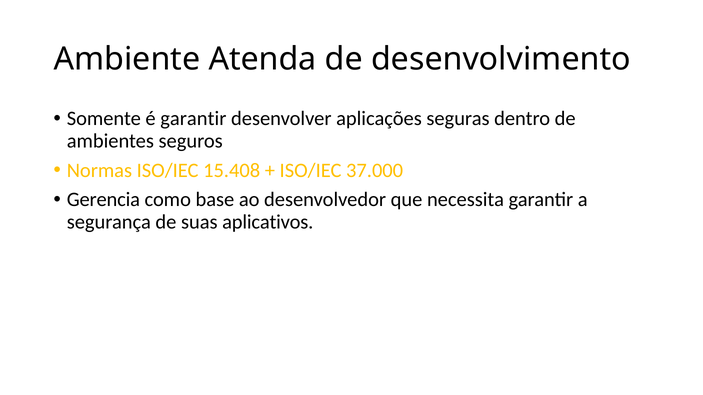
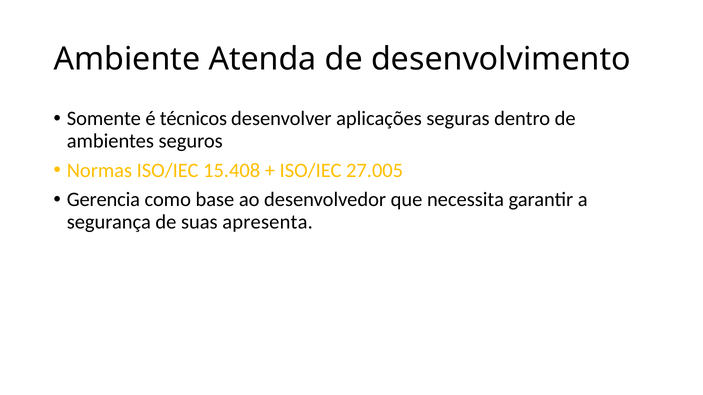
é garantir: garantir -> técnicos (193, 119)
37.000: 37.000 -> 27.005 (375, 170)
aplicativos: aplicativos -> apresenta (268, 222)
